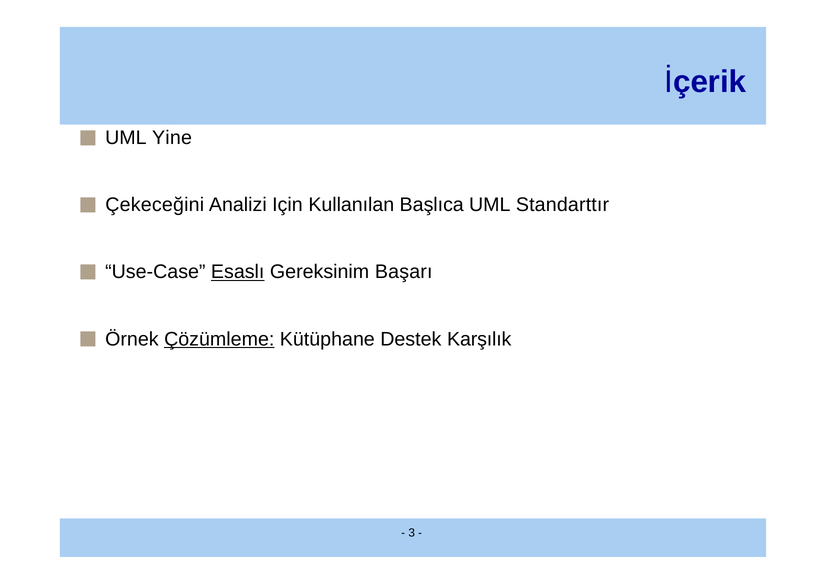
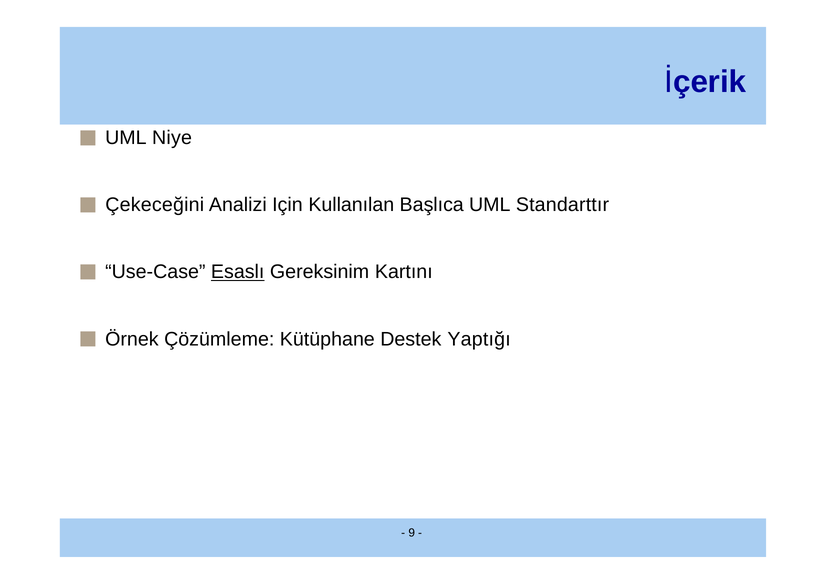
Yine: Yine -> Niye (172, 138)
Başarı: Başarı -> Kartını (404, 272)
Çözümleme underline: present -> none (219, 339)
Karşılık: Karşılık -> Yaptığı (479, 339)
3: 3 -> 9 (412, 532)
